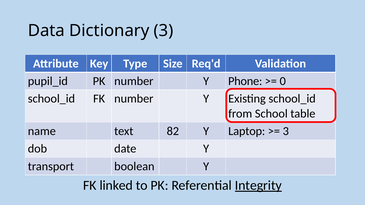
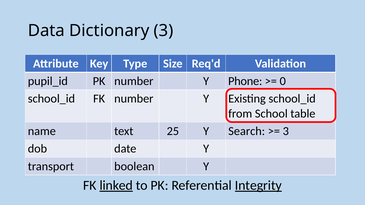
82: 82 -> 25 (173, 131)
Laptop: Laptop -> Search (247, 131)
linked underline: none -> present (116, 186)
